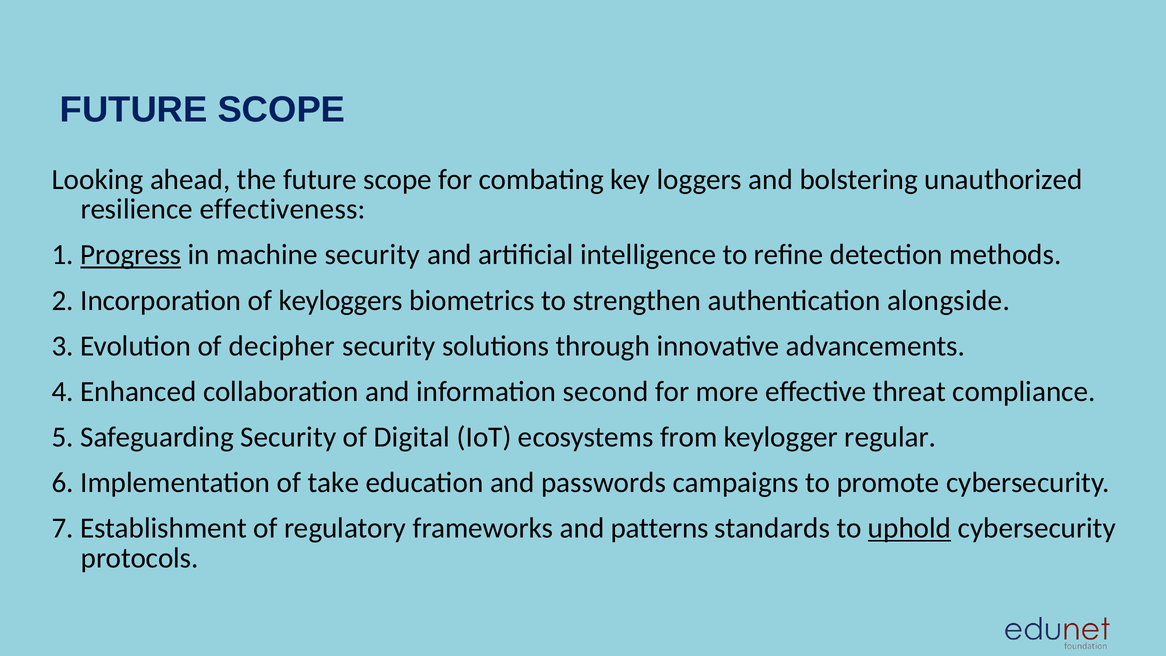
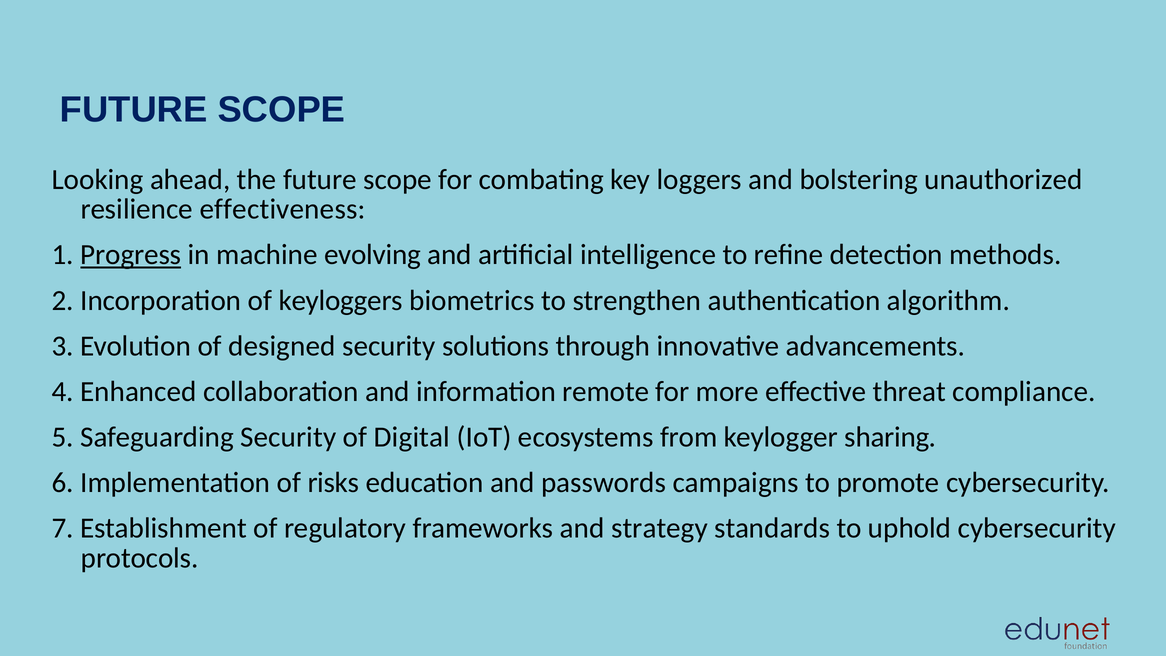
machine security: security -> evolving (372, 255)
alongside: alongside -> algorithm (949, 300)
decipher: decipher -> designed (282, 346)
second: second -> remote (606, 391)
regular: regular -> sharing (890, 437)
take: take -> risks (333, 483)
patterns: patterns -> strategy (659, 528)
uphold underline: present -> none (910, 528)
